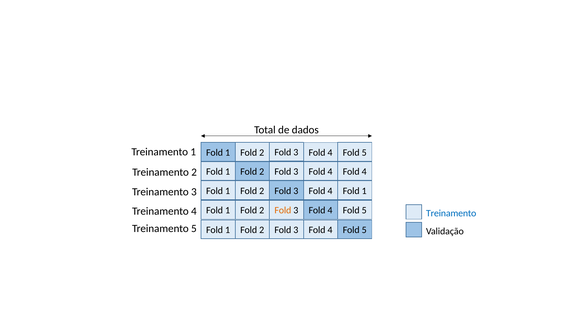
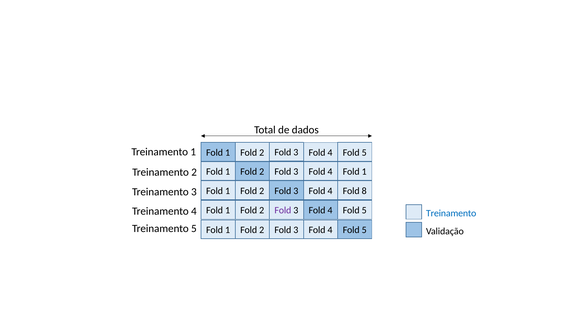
4: 4 -> 1 (364, 172)
1: 1 -> 8 (364, 191)
Fold colour: orange -> purple (283, 211)
